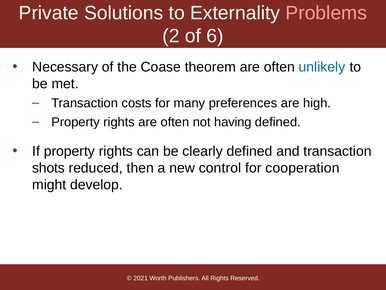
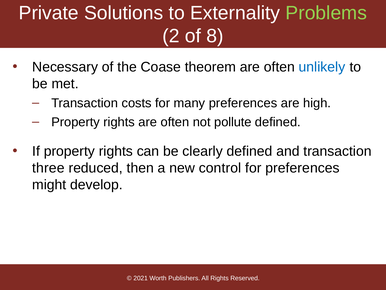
Problems colour: pink -> light green (326, 13)
6: 6 -> 8 (215, 36)
having: having -> pollute (233, 122)
shots: shots -> three (48, 168)
for cooperation: cooperation -> preferences (303, 168)
